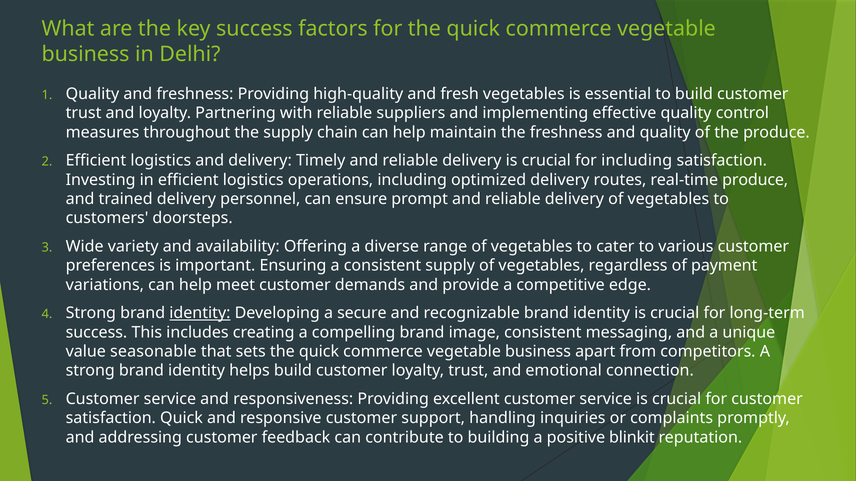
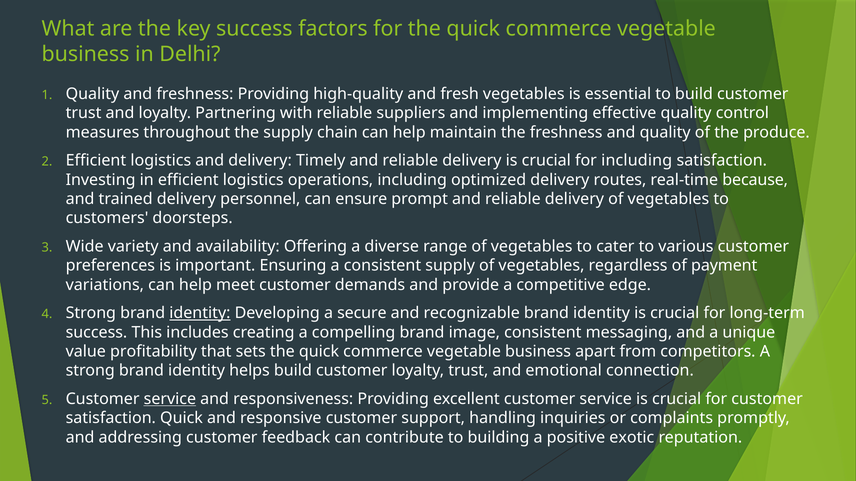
real-time produce: produce -> because (755, 180)
seasonable: seasonable -> profitability (153, 352)
service underline: none -> present (170, 399)
blinkit: blinkit -> exotic (632, 438)
